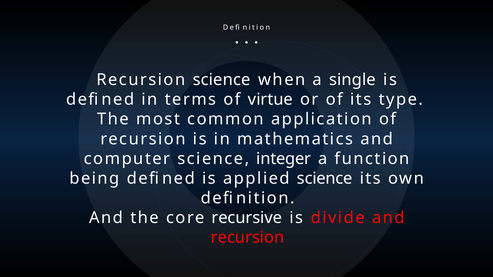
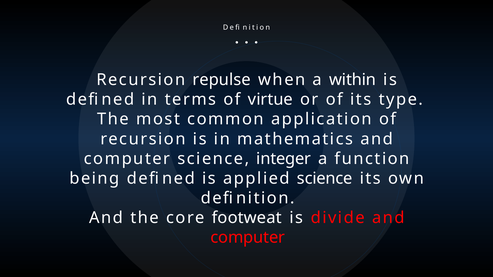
Recursion science: science -> repulse (222, 80)
single: single -> within (353, 80)
recursive: recursive -> footweat (247, 218)
recursion: recursion -> computer (248, 238)
